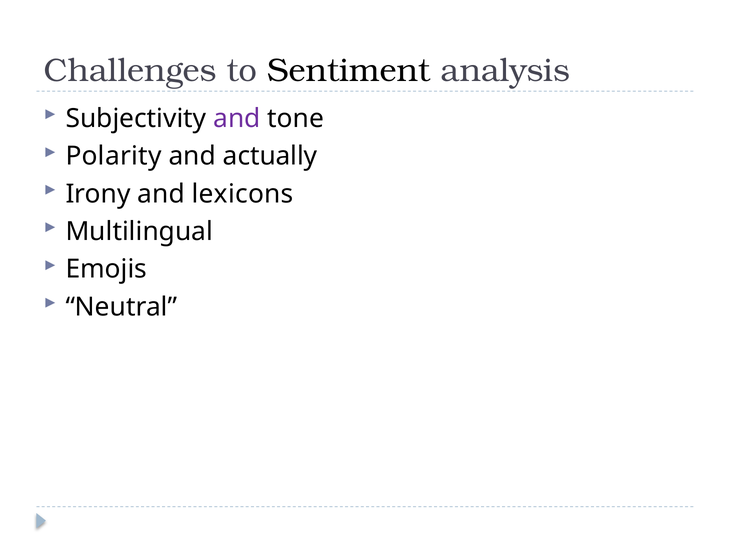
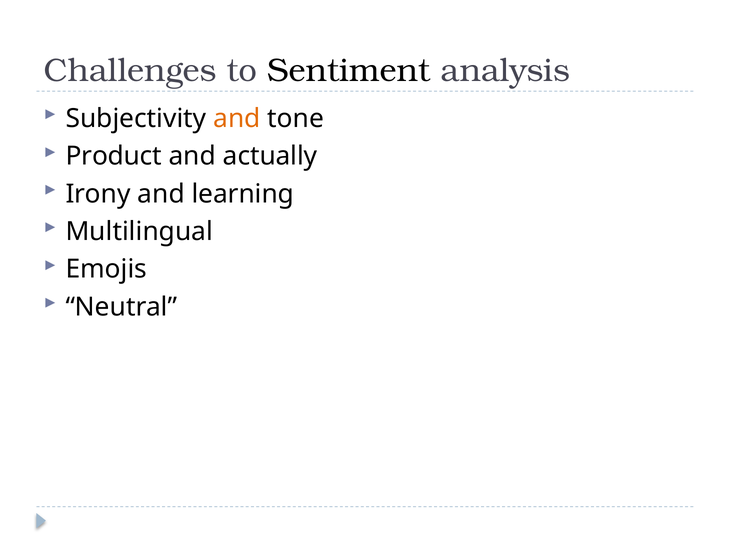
and colour: purple -> orange (237, 119)
Polarity: Polarity -> Product (114, 156)
lexicons: lexicons -> learning (243, 194)
